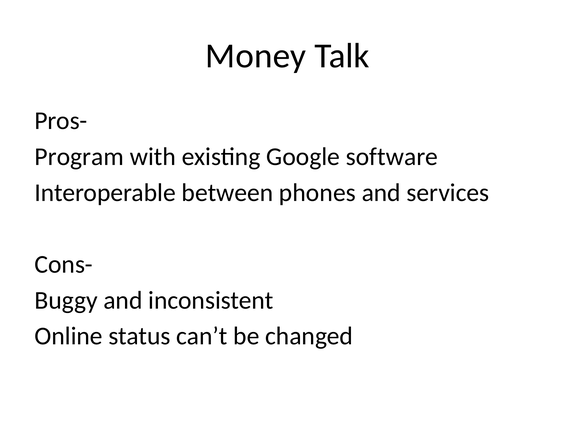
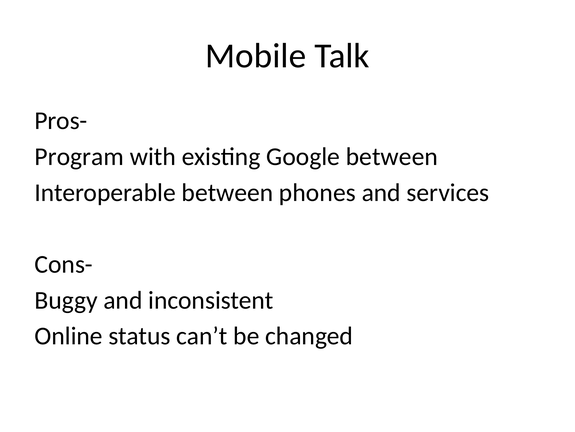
Money: Money -> Mobile (256, 56)
Google software: software -> between (392, 156)
